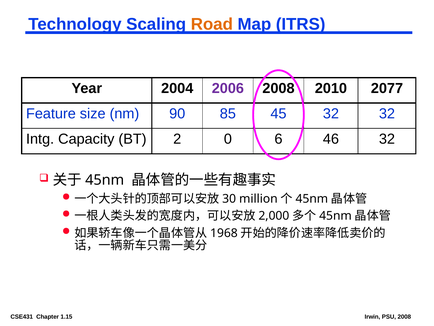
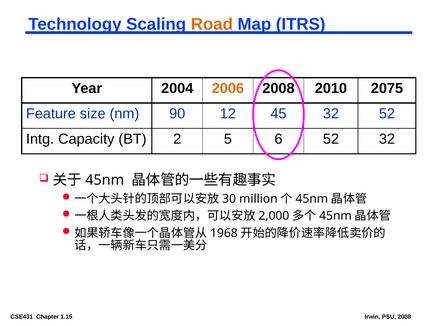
2006 colour: purple -> orange (228, 88)
2077: 2077 -> 2075 (387, 88)
85: 85 -> 12 (228, 113)
32 32: 32 -> 52 (387, 113)
0: 0 -> 5 (228, 139)
6 46: 46 -> 52 (331, 139)
